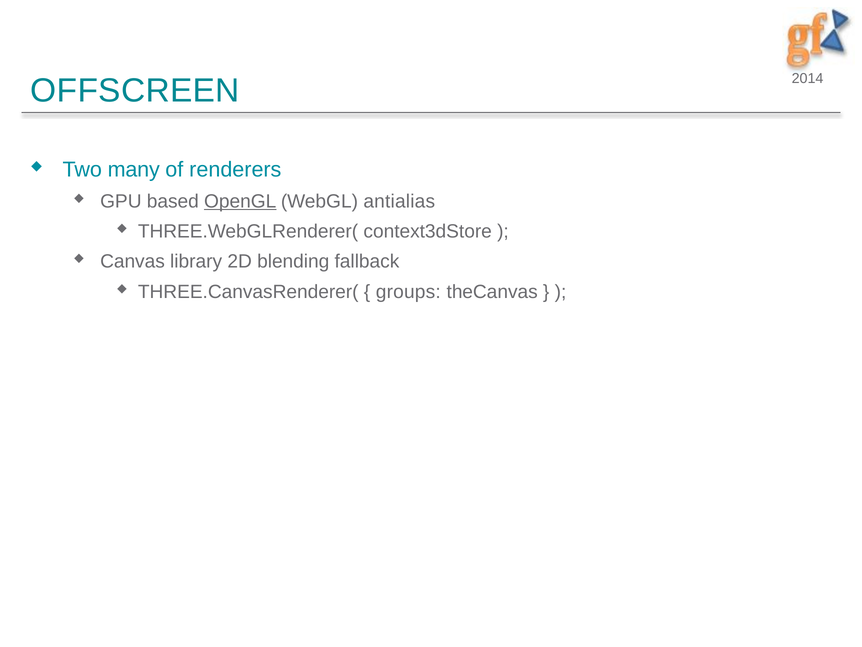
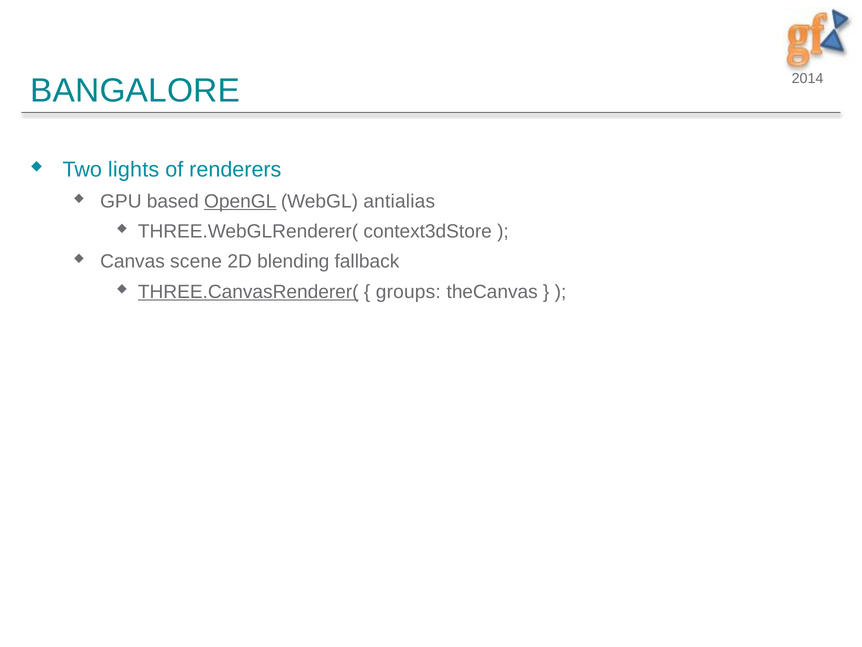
OFFSCREEN: OFFSCREEN -> BANGALORE (135, 90)
many: many -> lights (134, 170)
library: library -> scene (196, 261)
THREE.CanvasRenderer( underline: none -> present (248, 292)
